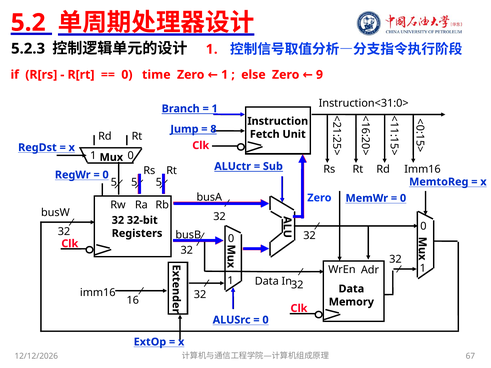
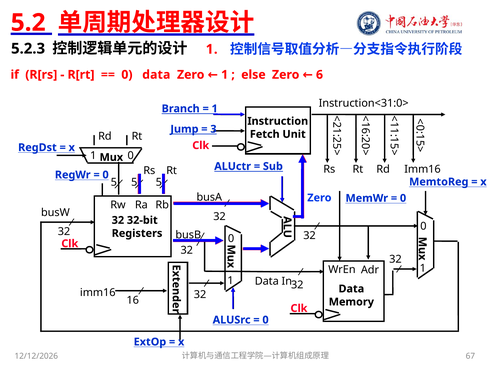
0 time: time -> data (156, 75)
Zero 9: 9 -> 6 (319, 75)
8: 8 -> 3 (213, 129)
